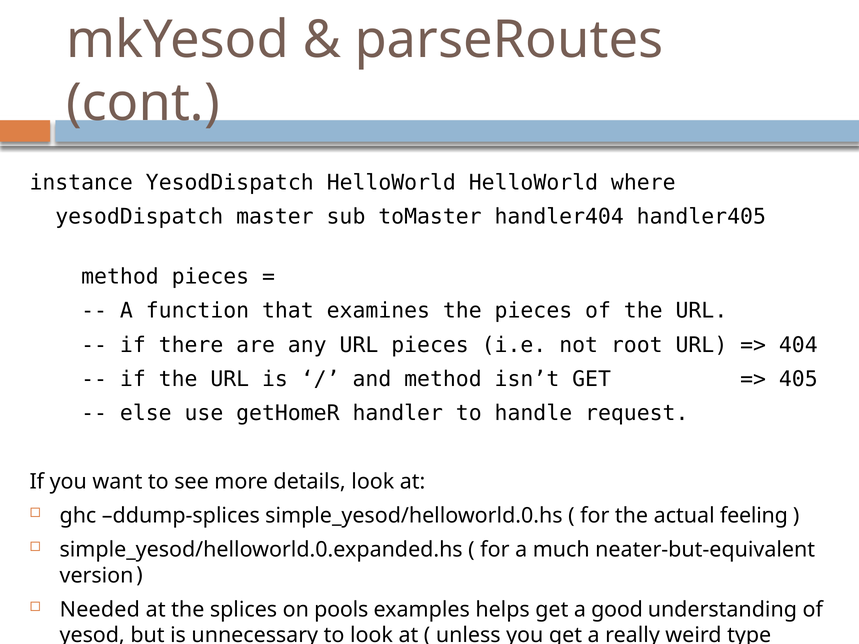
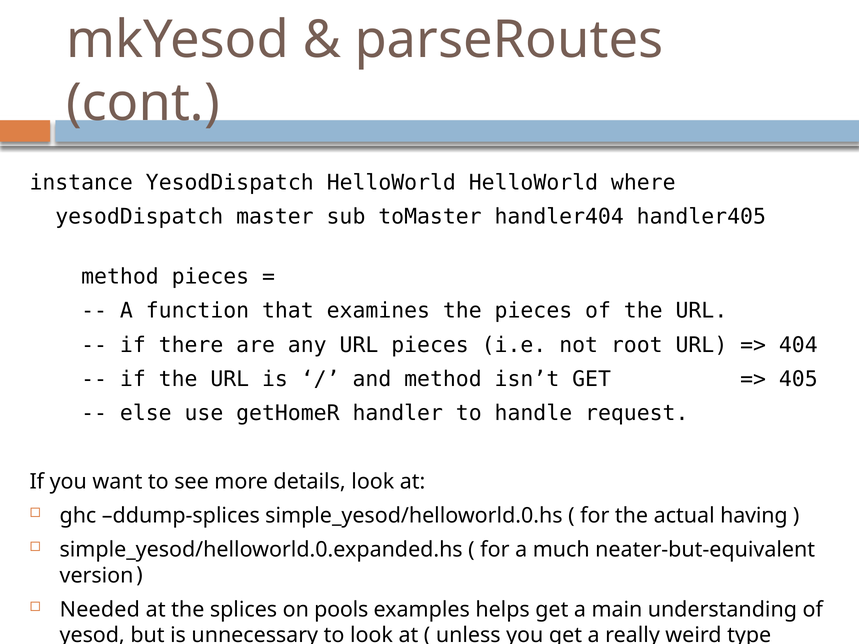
feeling: feeling -> having (754, 516)
good: good -> main (617, 610)
